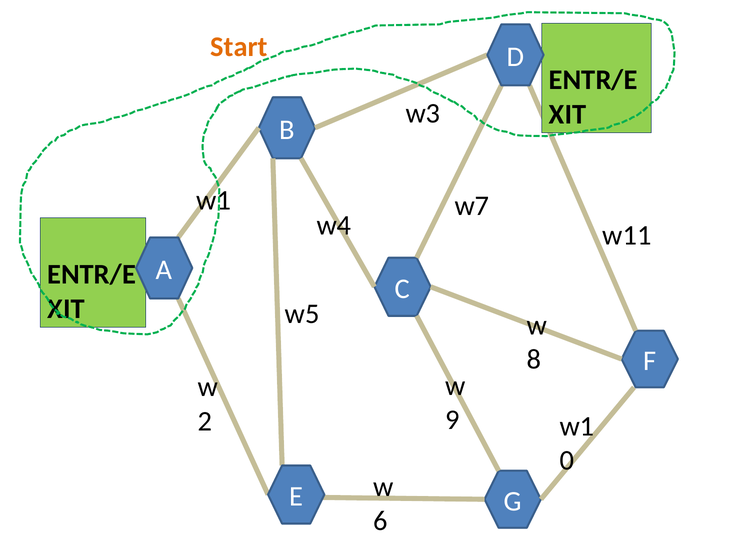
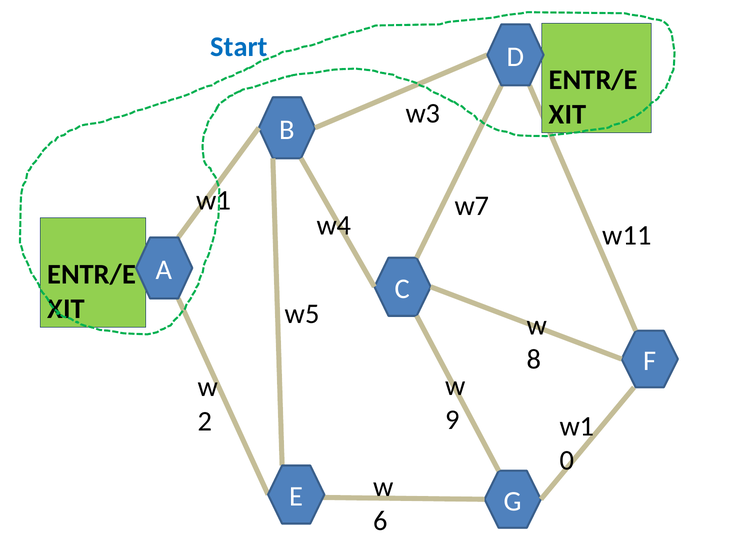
Start colour: orange -> blue (239, 47)
